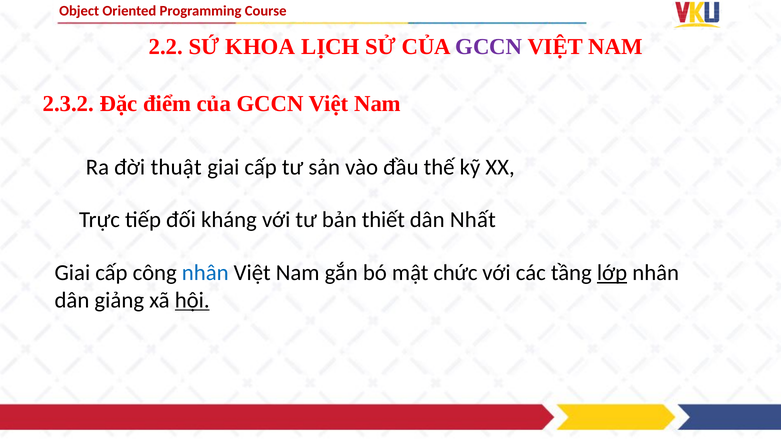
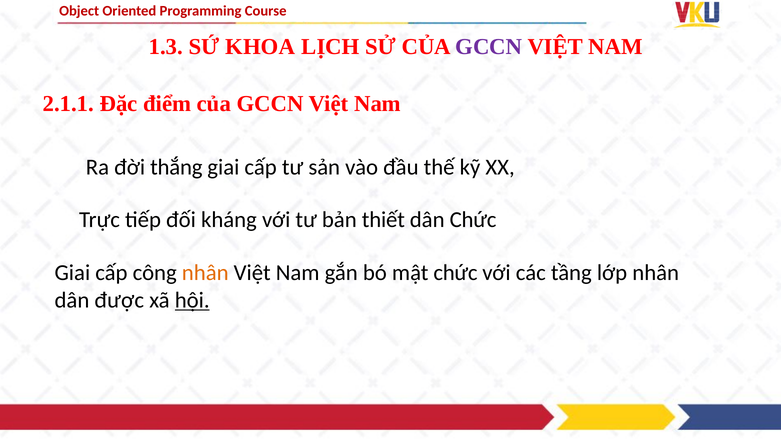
2.2: 2.2 -> 1.3 (166, 47)
2.3.2: 2.3.2 -> 2.1.1 (68, 104)
thuật: thuật -> thắng (176, 167)
dân Nhất: Nhất -> Chức (473, 220)
nhân colour: blue -> orange (205, 273)
lớp underline: present -> none (612, 273)
giảng: giảng -> được (119, 300)
